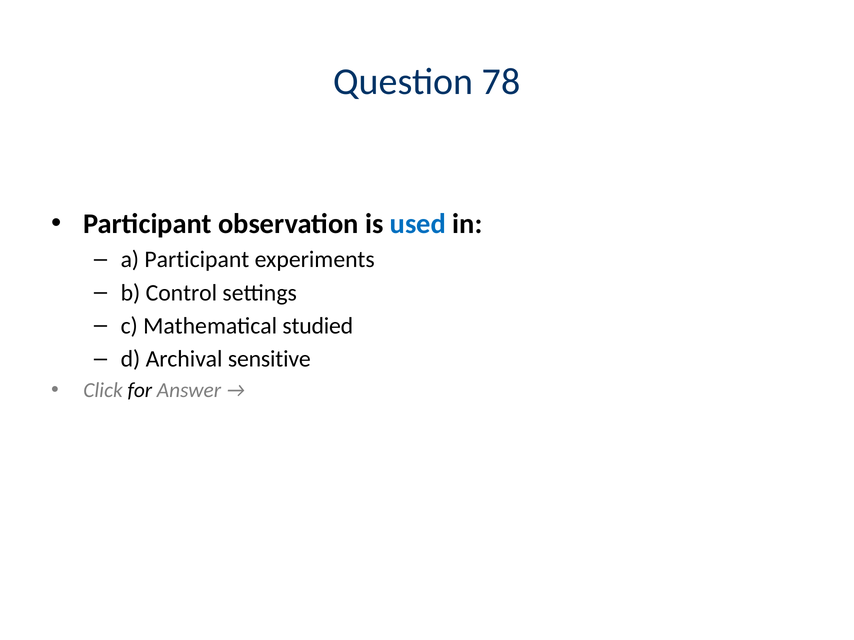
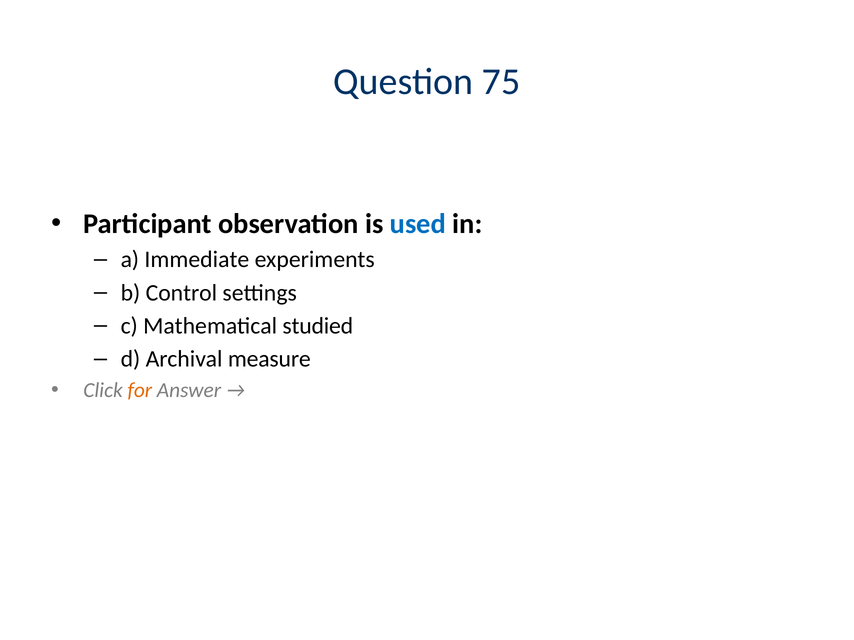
78: 78 -> 75 (501, 82)
a Participant: Participant -> Immediate (197, 260)
sensitive: sensitive -> measure (269, 359)
for colour: black -> orange (140, 391)
